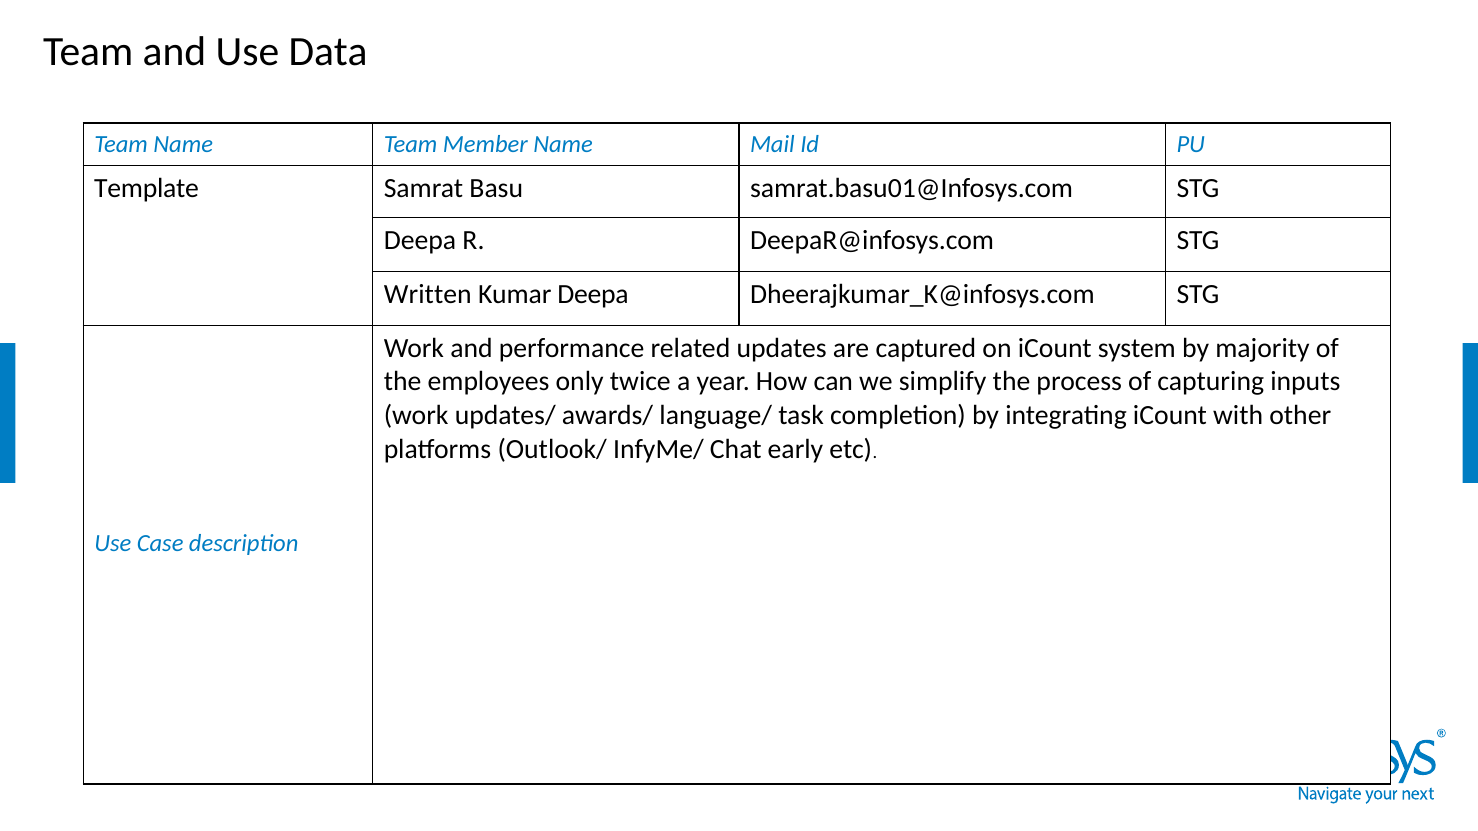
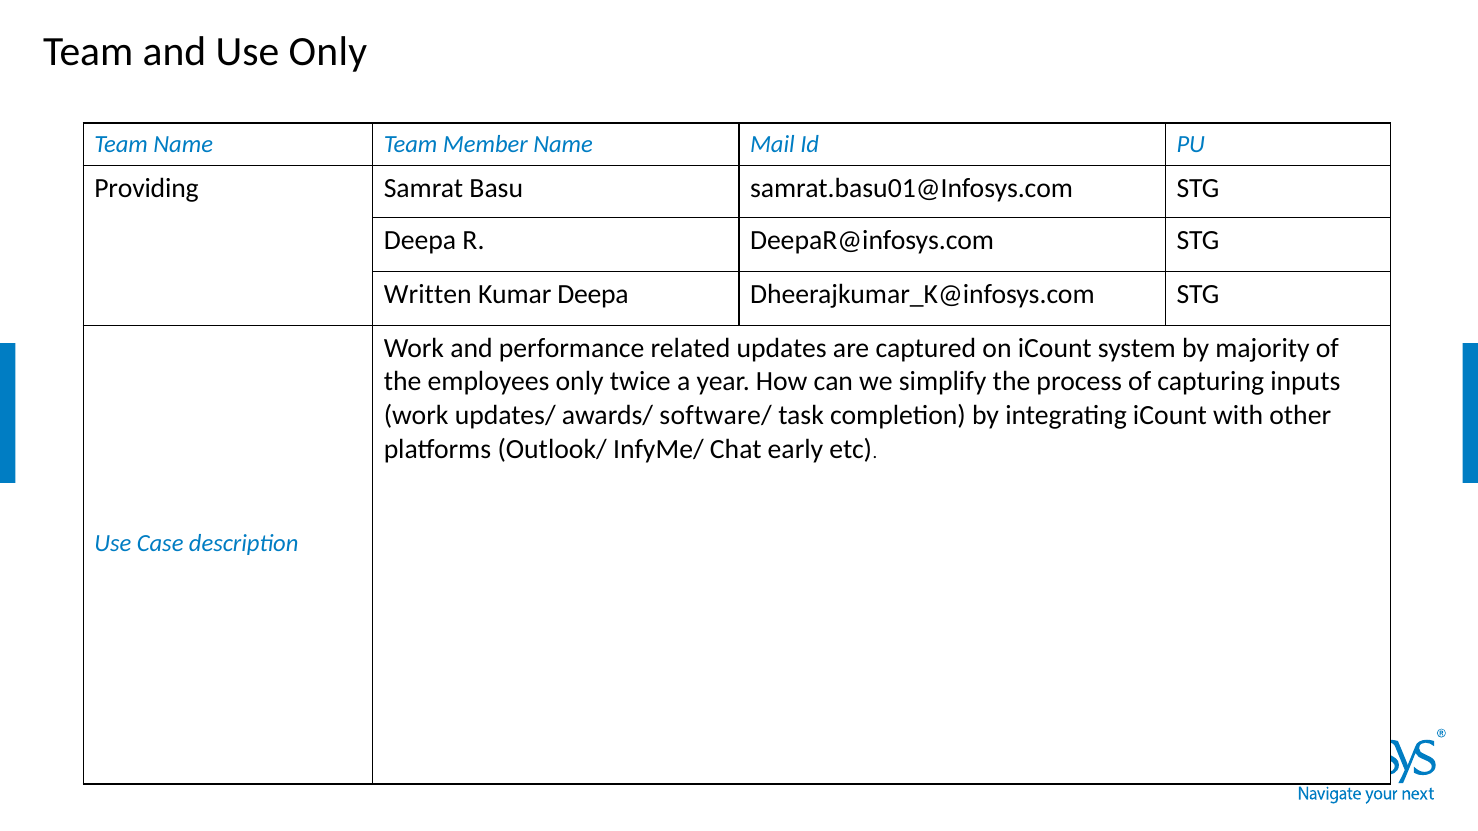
Use Data: Data -> Only (328, 52)
Template: Template -> Providing (146, 189)
language/: language/ -> software/ (716, 416)
